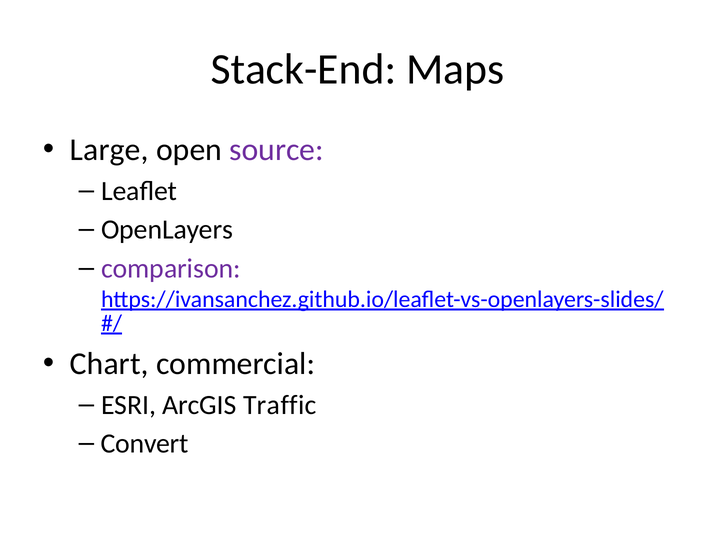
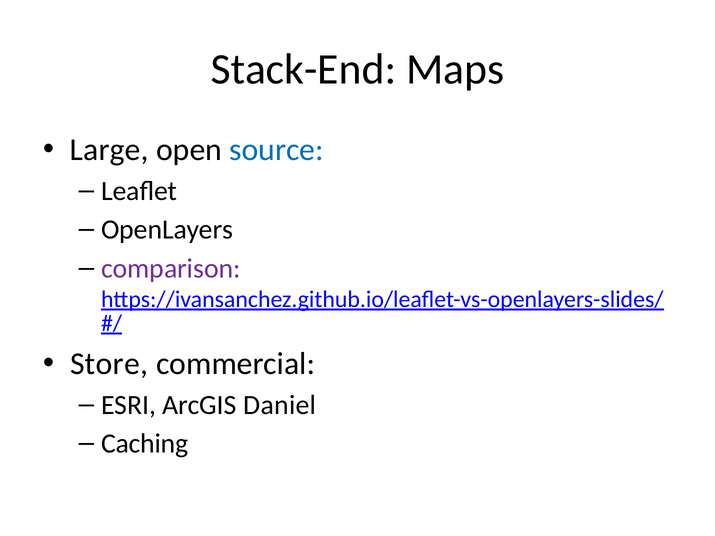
source colour: purple -> blue (277, 150)
Chart: Chart -> Store (109, 364)
Traffic: Traffic -> Daniel (280, 405)
Convert: Convert -> Caching (145, 444)
